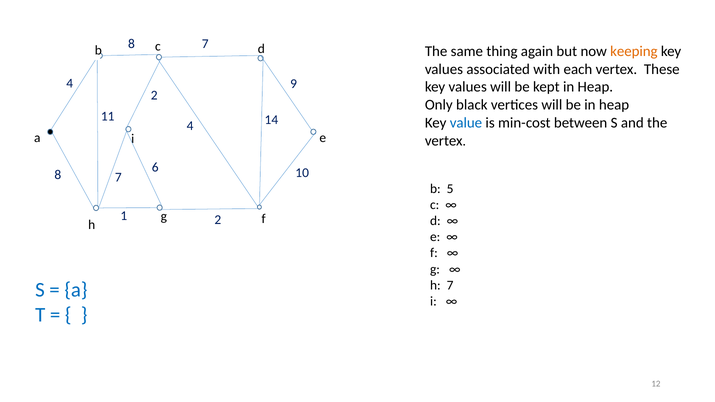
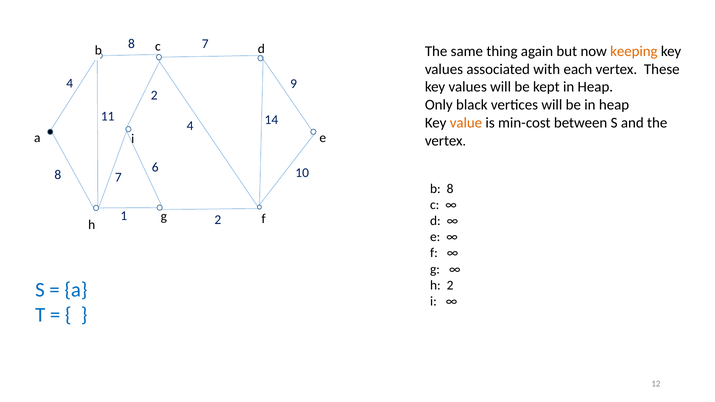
value colour: blue -> orange (466, 123)
b 5: 5 -> 8 (450, 189)
h 7: 7 -> 2 (450, 285)
